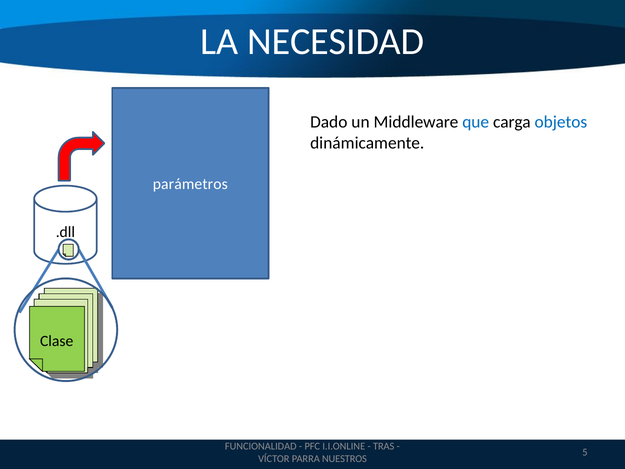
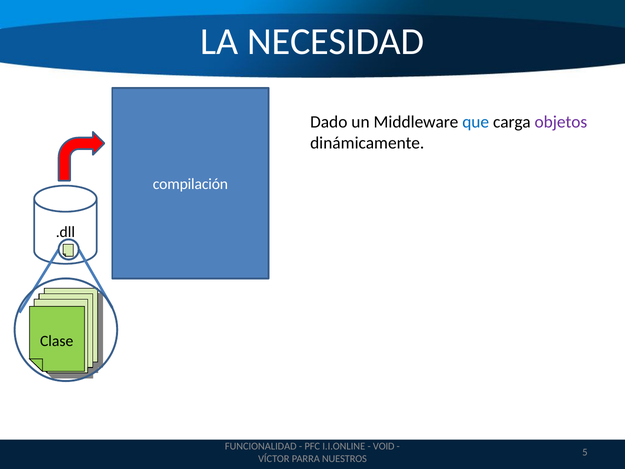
objetos colour: blue -> purple (561, 122)
parámetros: parámetros -> compilación (190, 184)
TRAS: TRAS -> VOID (384, 446)
